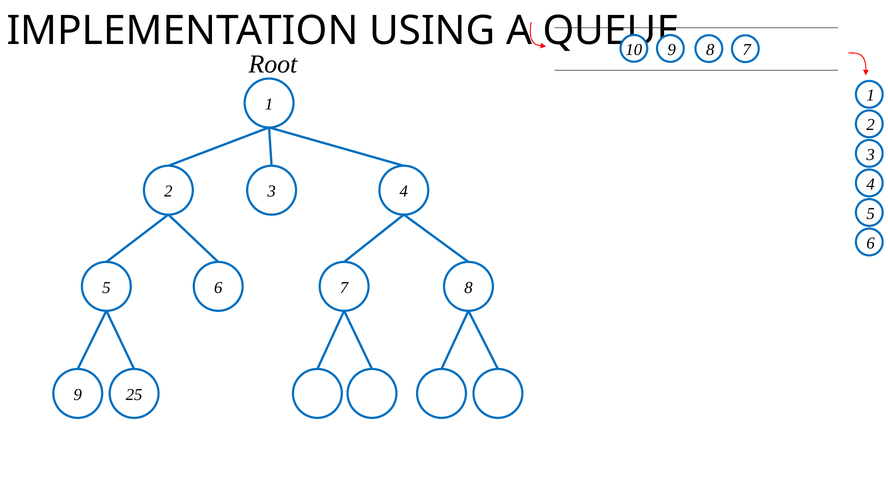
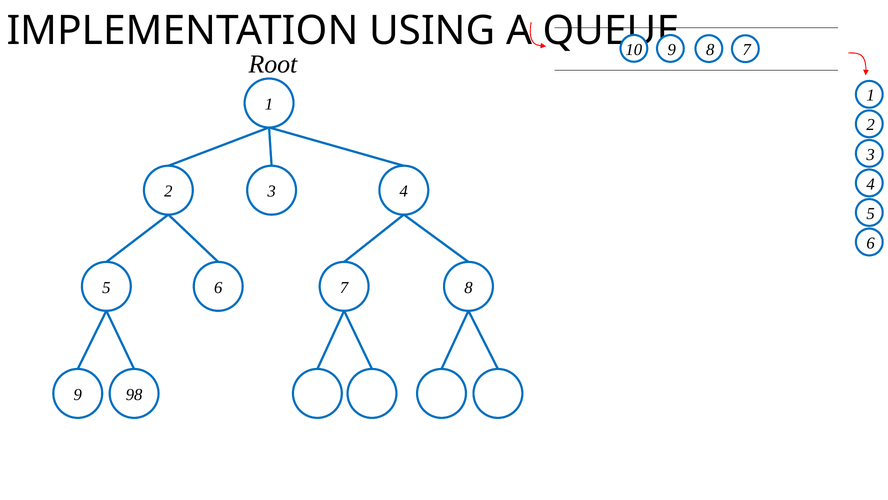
25: 25 -> 98 (134, 394)
